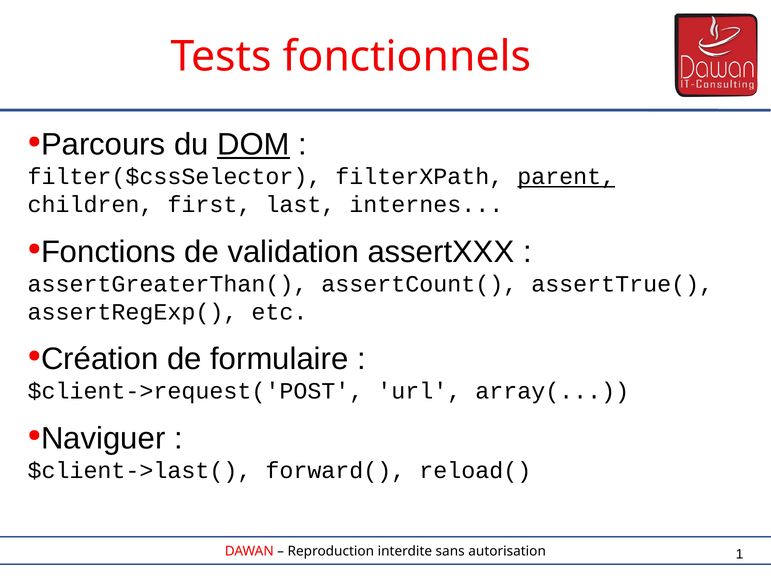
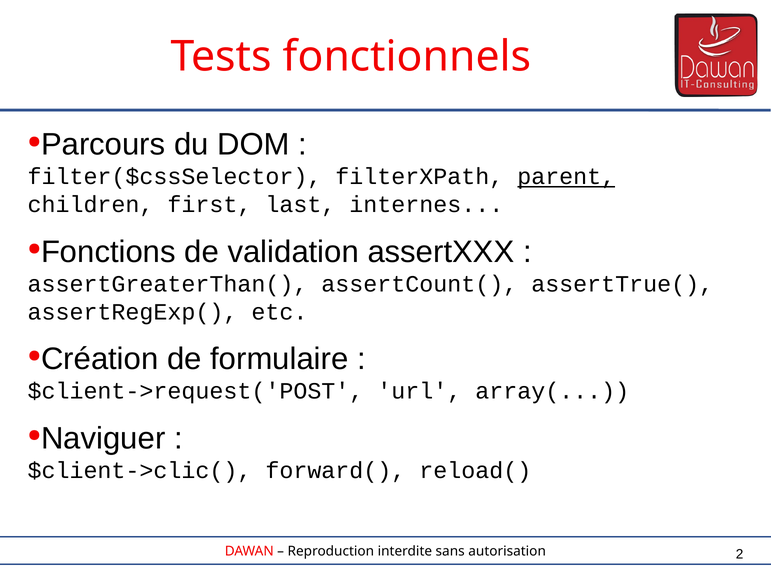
DOM underline: present -> none (253, 145)
$client->last(: $client->last( -> $client->clic( (139, 471)
1: 1 -> 2 (740, 554)
